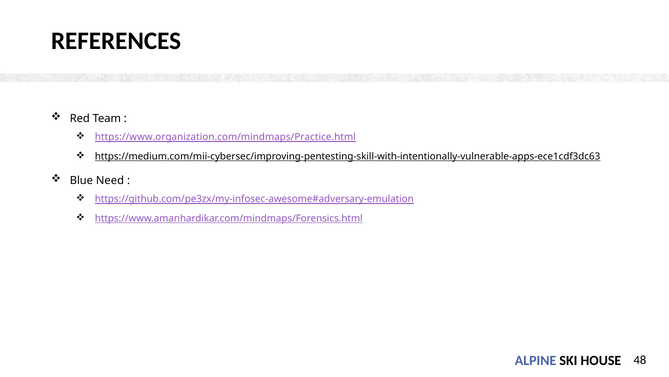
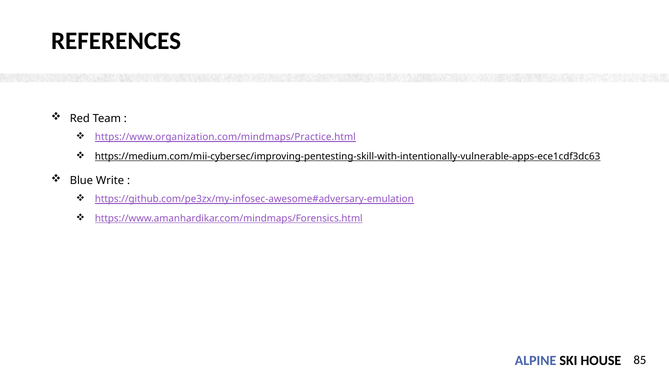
Need: Need -> Write (110, 180)
48: 48 -> 85 (640, 360)
